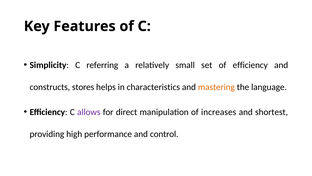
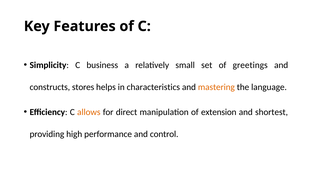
referring: referring -> business (102, 65)
of efficiency: efficiency -> greetings (250, 65)
allows colour: purple -> orange (89, 112)
increases: increases -> extension (219, 112)
